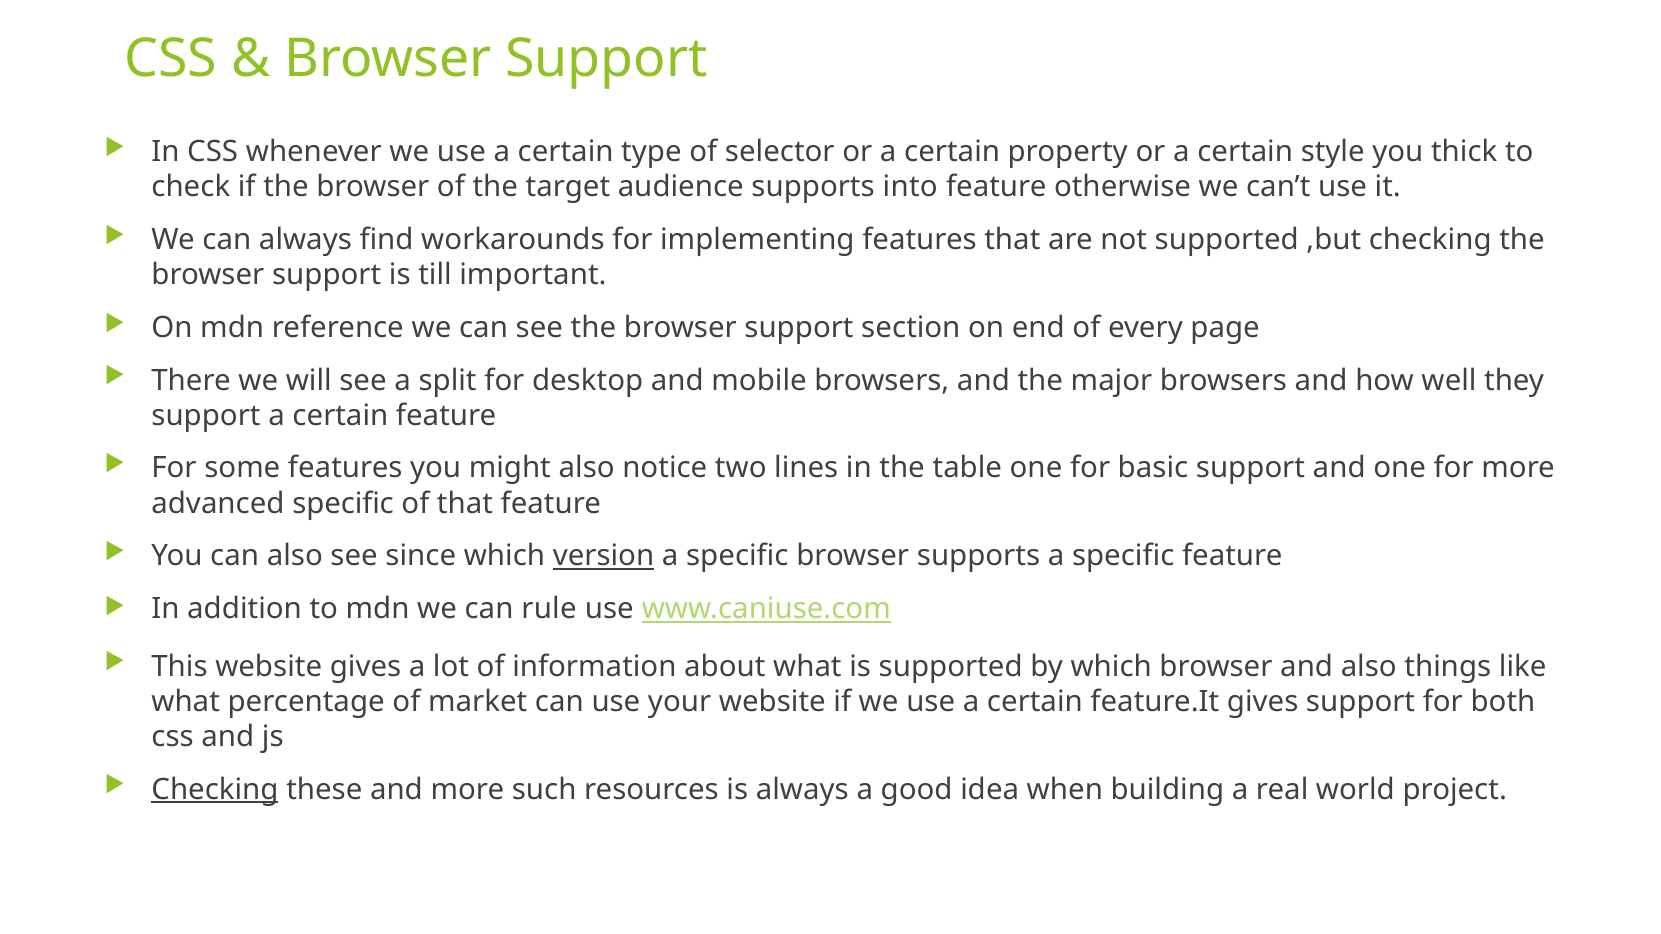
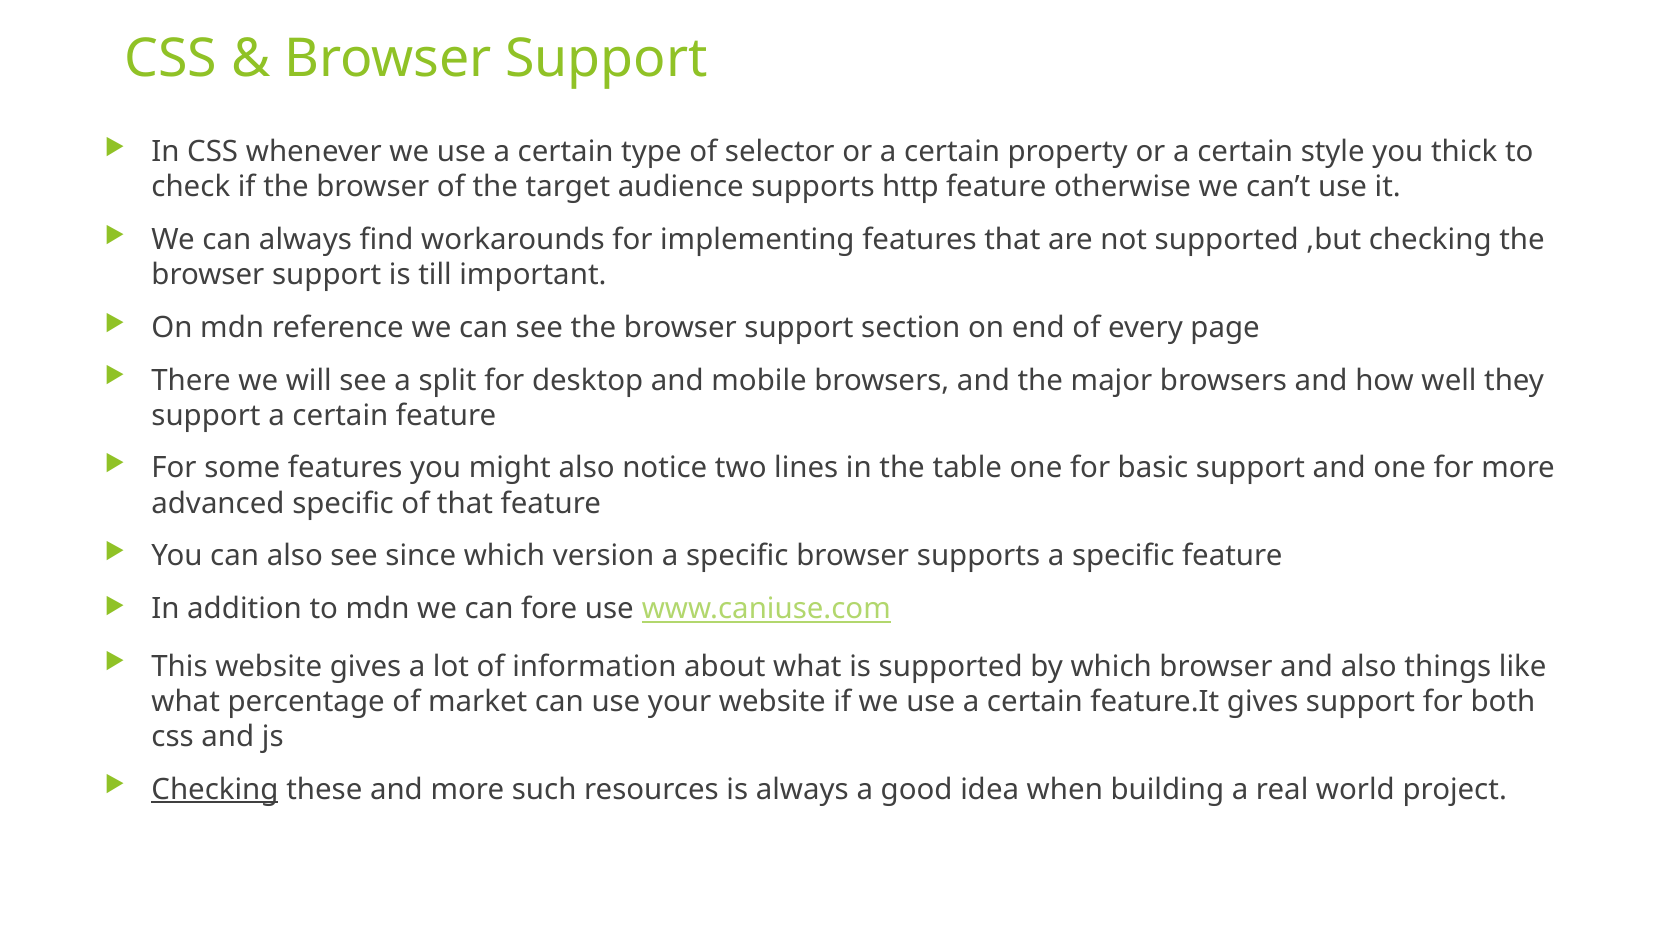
into: into -> http (911, 187)
version underline: present -> none (604, 556)
rule: rule -> fore (549, 609)
